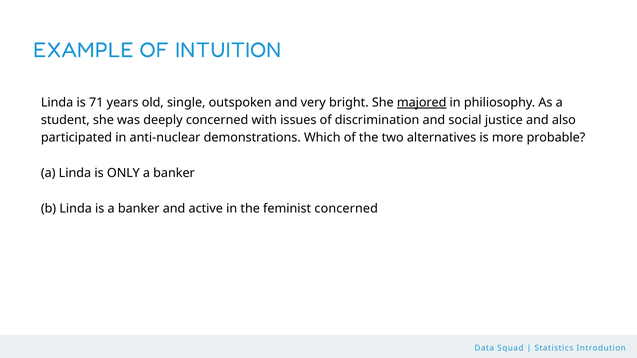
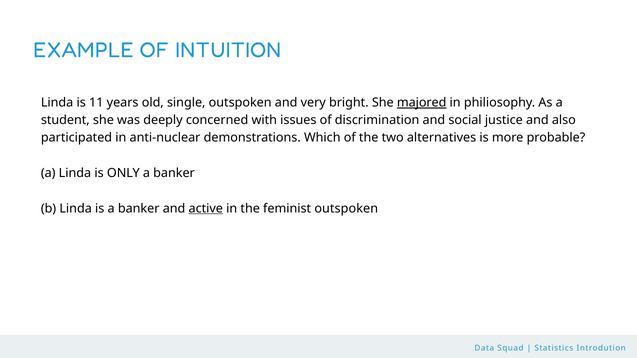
71: 71 -> 11 (96, 103)
active underline: none -> present (206, 209)
feminist concerned: concerned -> outspoken (346, 209)
